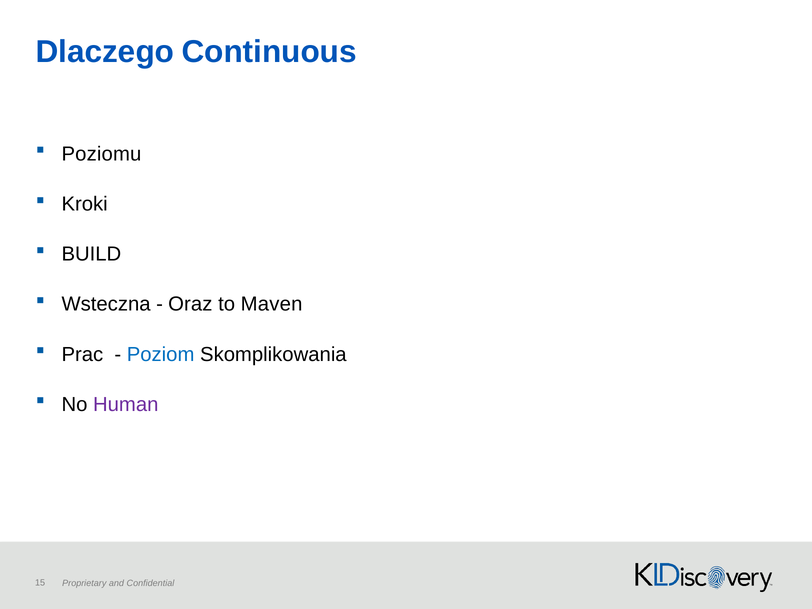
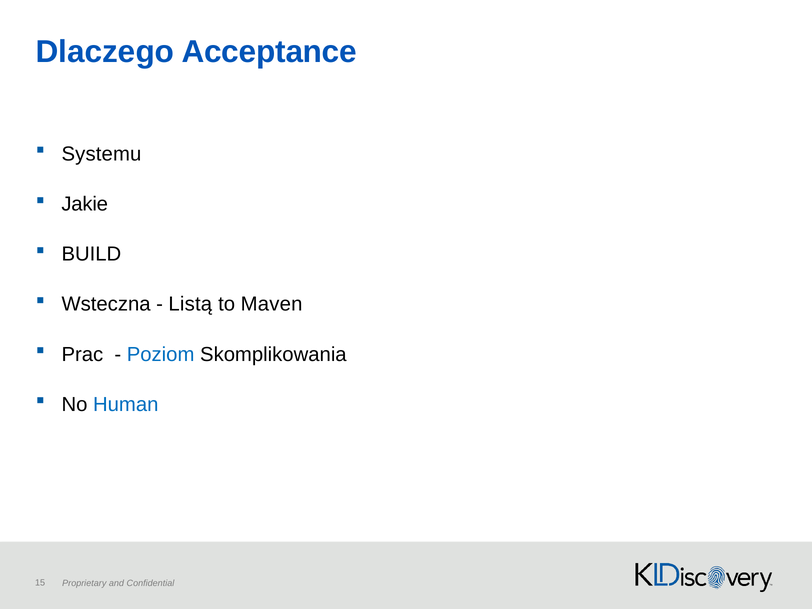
Continuous: Continuous -> Acceptance (269, 52)
Poziomu: Poziomu -> Systemu (101, 154)
Kroki: Kroki -> Jakie (85, 204)
Oraz: Oraz -> Listą (190, 304)
Human colour: purple -> blue (126, 404)
